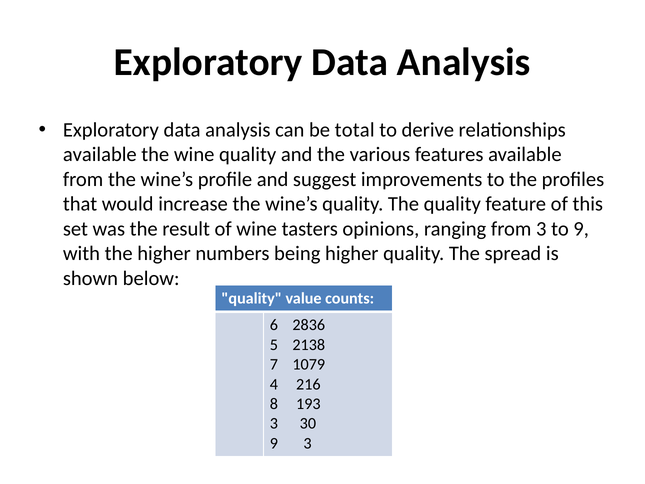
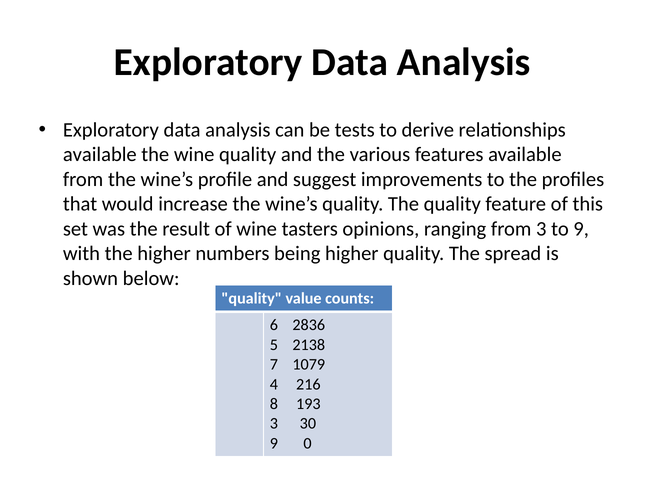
total: total -> tests (355, 130)
9 3: 3 -> 0 (307, 443)
